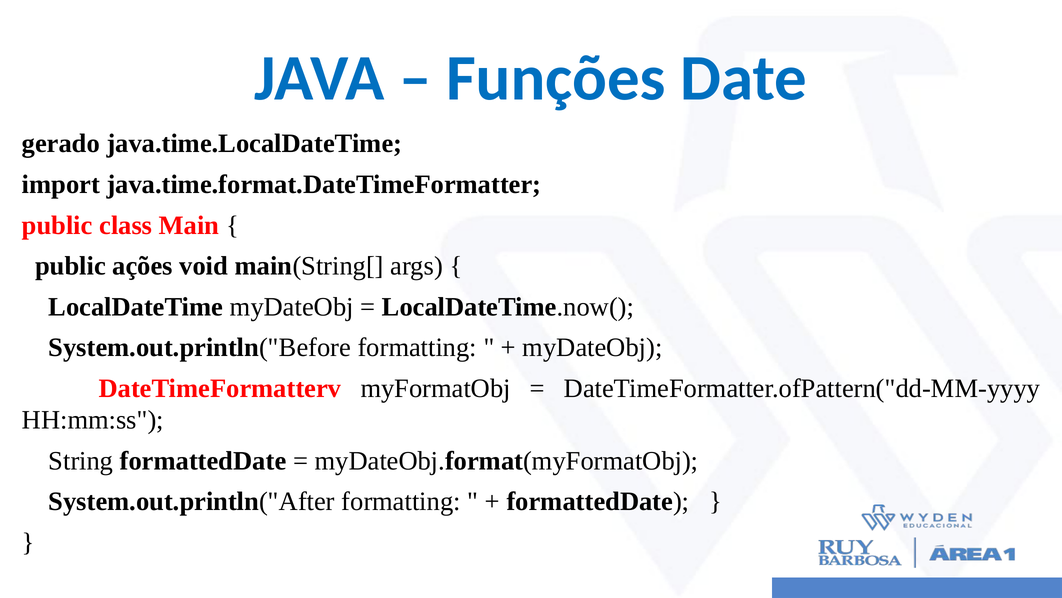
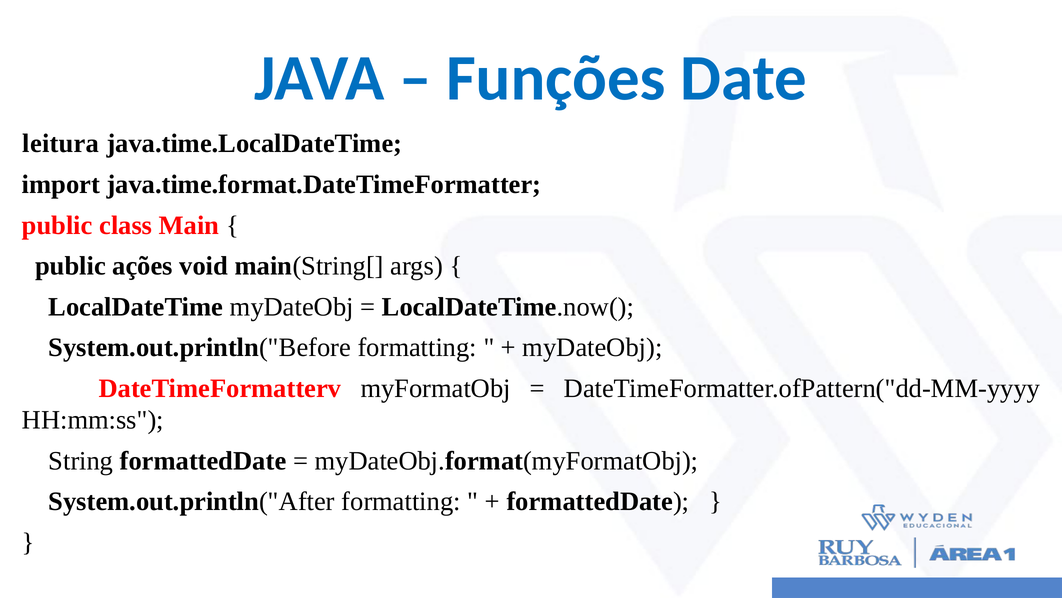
gerado: gerado -> leitura (61, 144)
